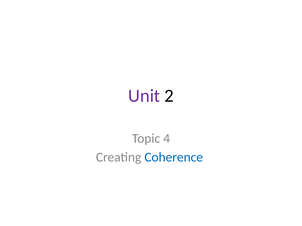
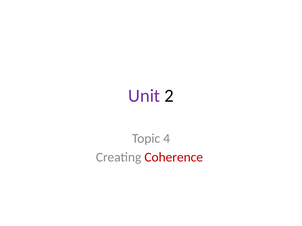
Coherence colour: blue -> red (174, 158)
